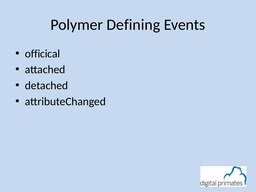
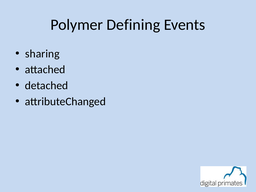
officical: officical -> sharing (42, 54)
